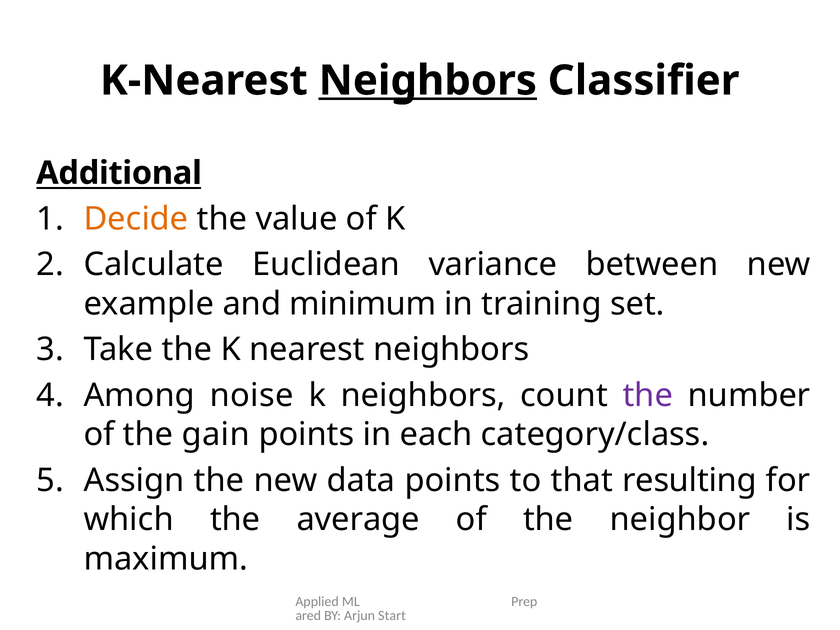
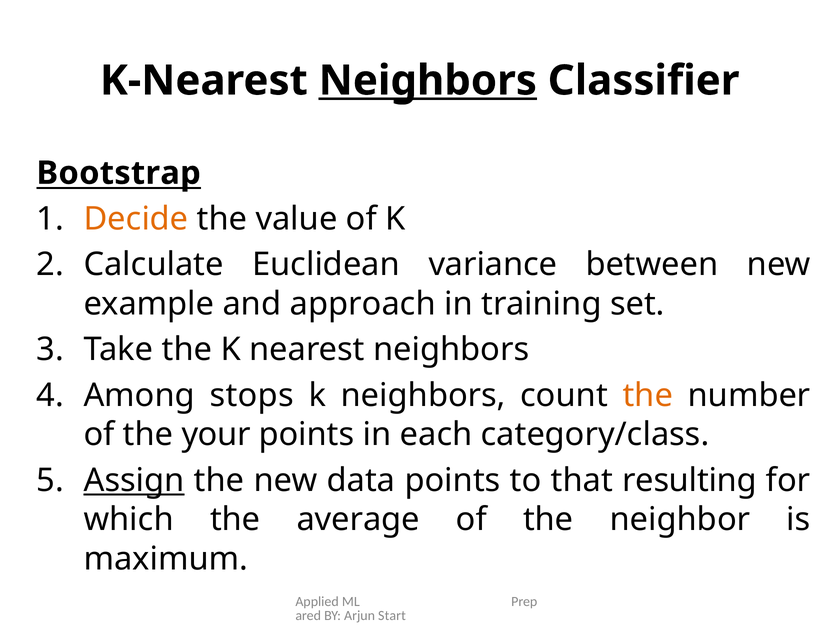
Additional: Additional -> Bootstrap (119, 173)
minimum: minimum -> approach (363, 304)
noise: noise -> stops (252, 395)
the colour: purple -> orange (648, 395)
gain: gain -> your (216, 435)
Assign underline: none -> present (134, 480)
